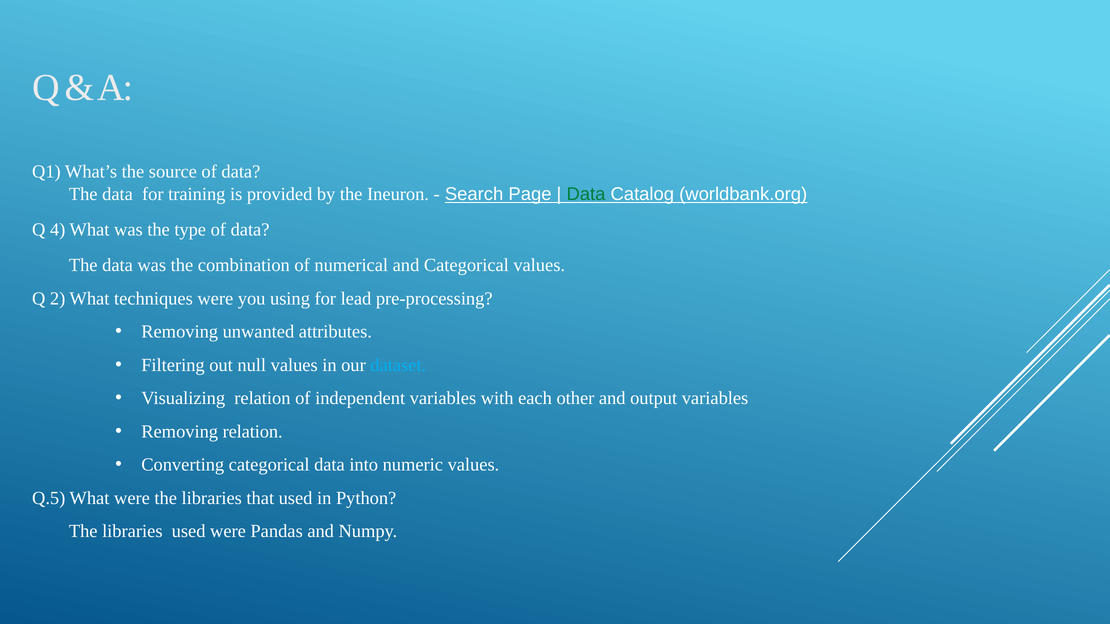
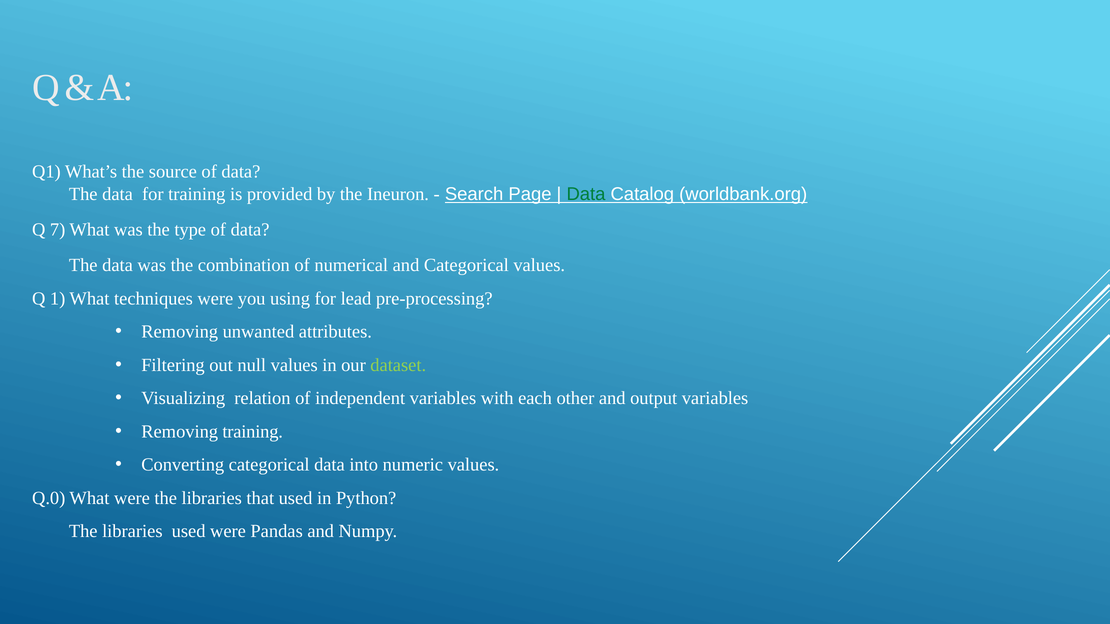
4: 4 -> 7 (58, 230)
2: 2 -> 1 (58, 299)
dataset colour: light blue -> light green (398, 365)
Removing relation: relation -> training (253, 432)
Q.5: Q.5 -> Q.0 (49, 498)
